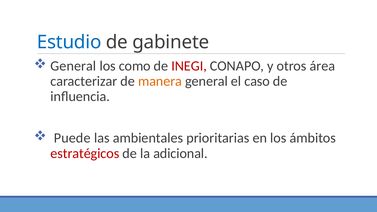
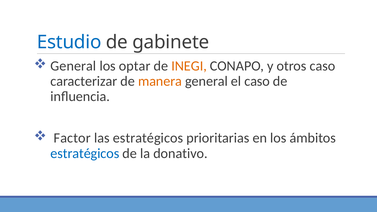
como: como -> optar (135, 66)
INEGI colour: red -> orange (189, 66)
otros área: área -> caso (322, 66)
Puede: Puede -> Factor (72, 138)
las ambientales: ambientales -> estratégicos (148, 138)
estratégicos colour: red -> blue (85, 153)
adicional: adicional -> donativo (180, 153)
